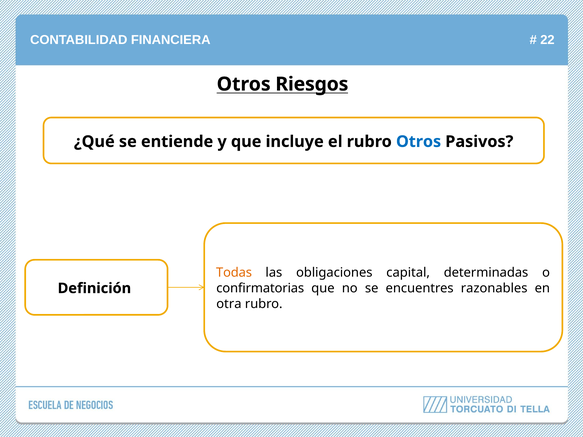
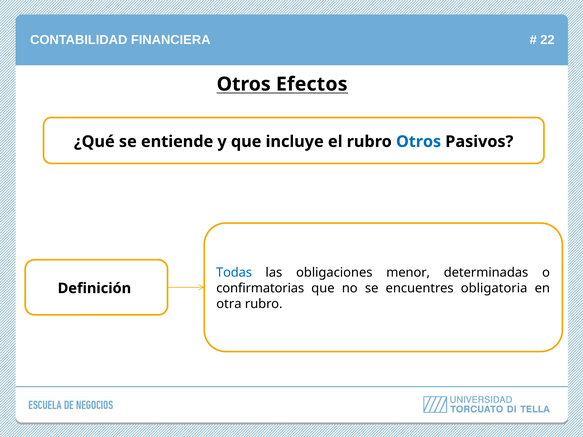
Riesgos: Riesgos -> Efectos (312, 84)
Todas colour: orange -> blue (234, 273)
capital: capital -> menor (408, 273)
razonables: razonables -> obligatoria (494, 288)
